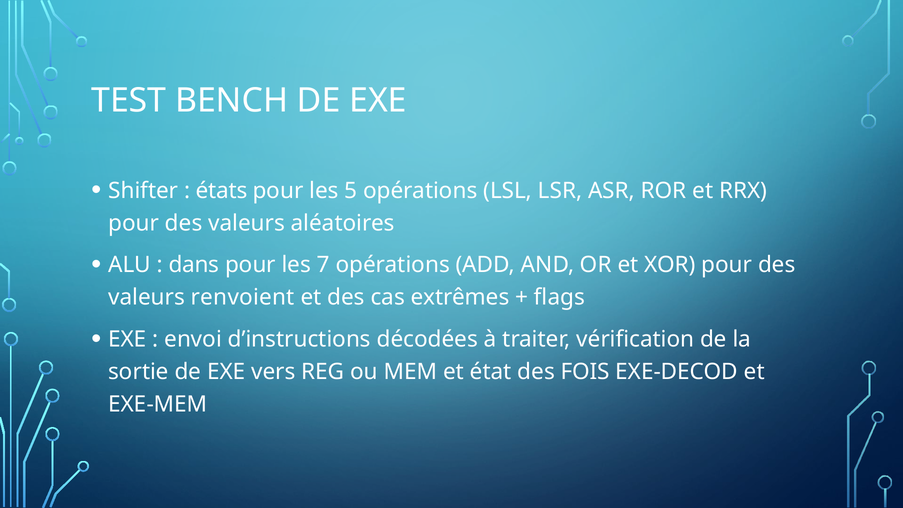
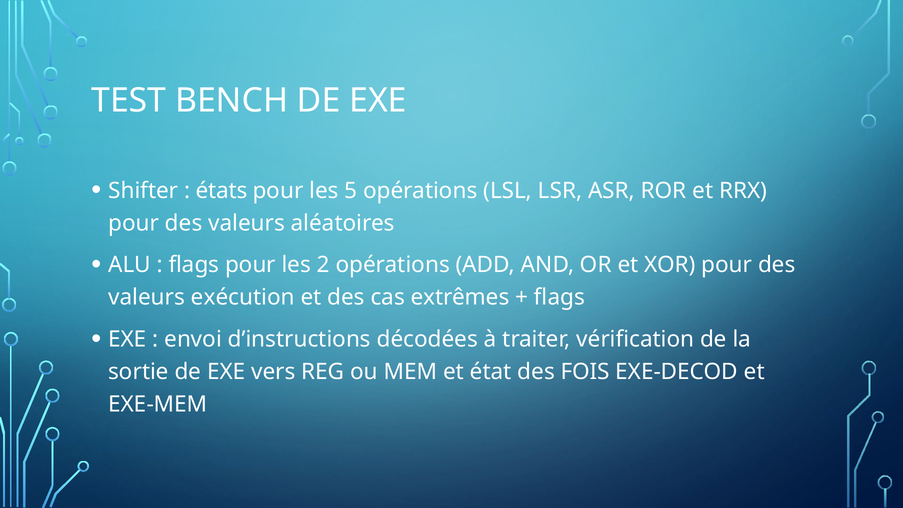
dans: dans -> flags (194, 265)
7: 7 -> 2 (323, 265)
renvoient: renvoient -> exécution (243, 297)
